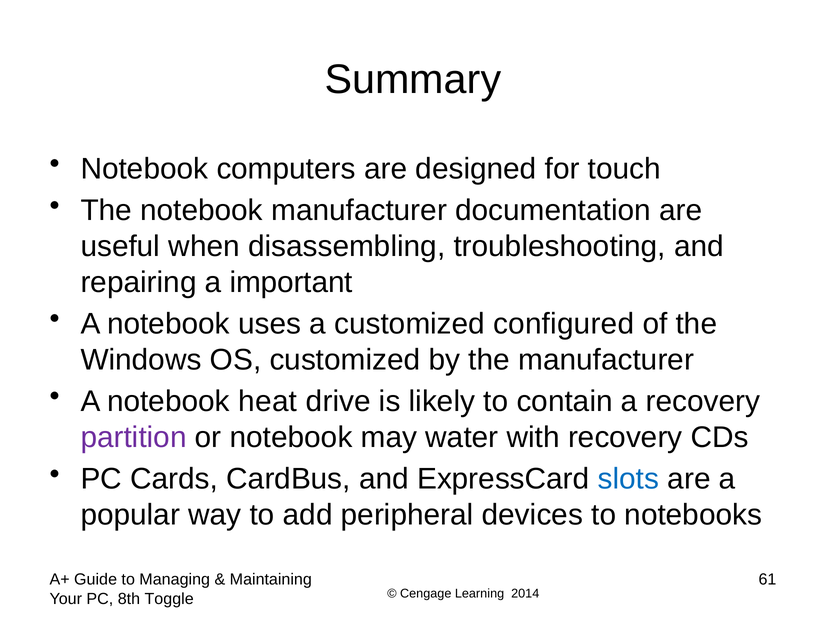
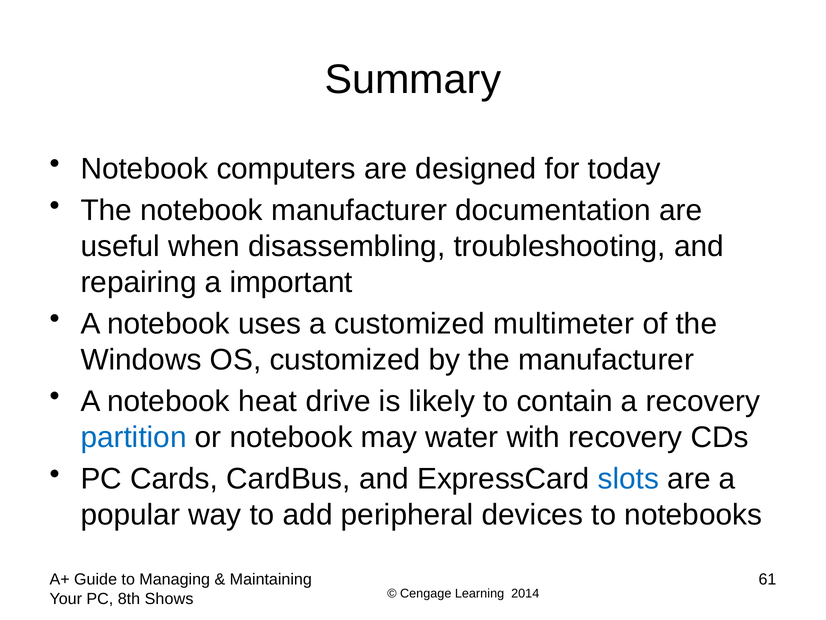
touch: touch -> today (624, 169)
configured: configured -> multimeter (564, 324)
partition colour: purple -> blue (134, 437)
Toggle: Toggle -> Shows (169, 598)
